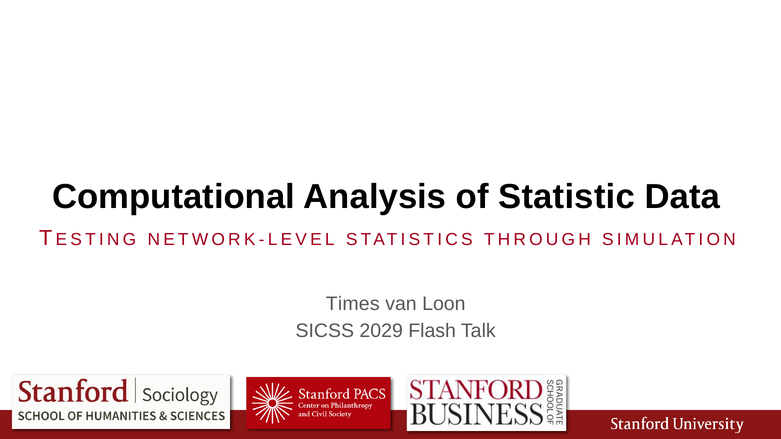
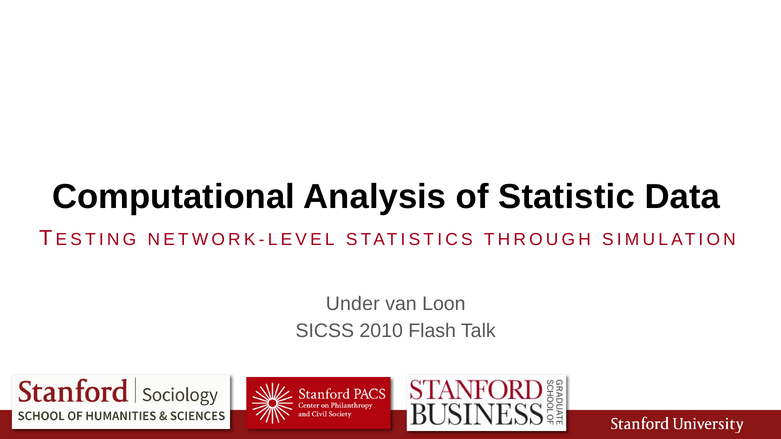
Times: Times -> Under (353, 304)
2029: 2029 -> 2010 (381, 331)
